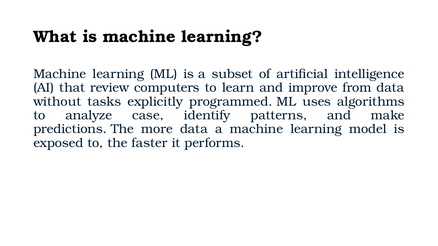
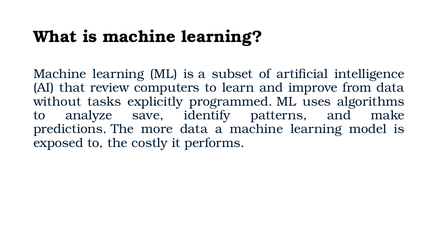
case: case -> save (148, 115)
faster: faster -> costly (150, 143)
